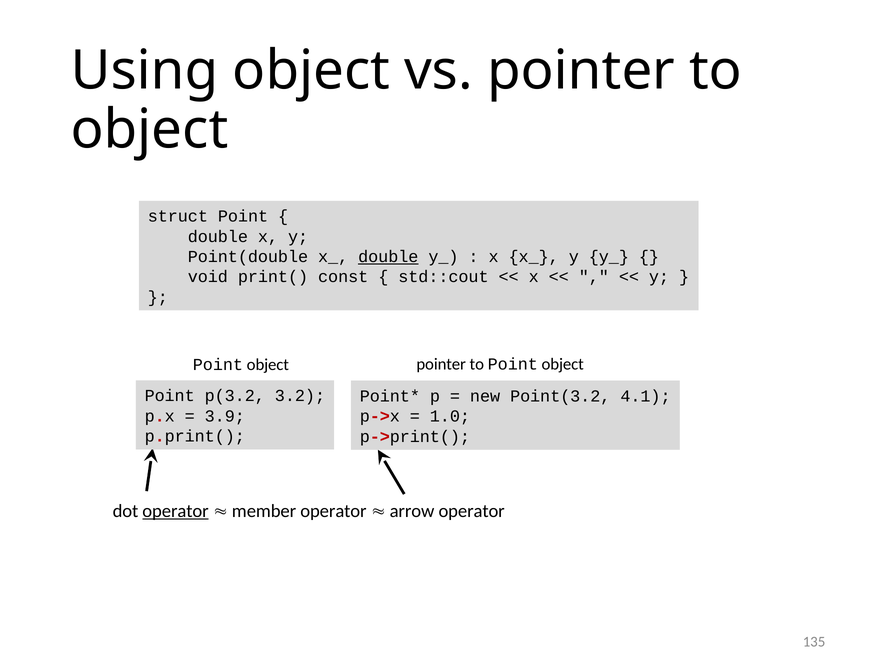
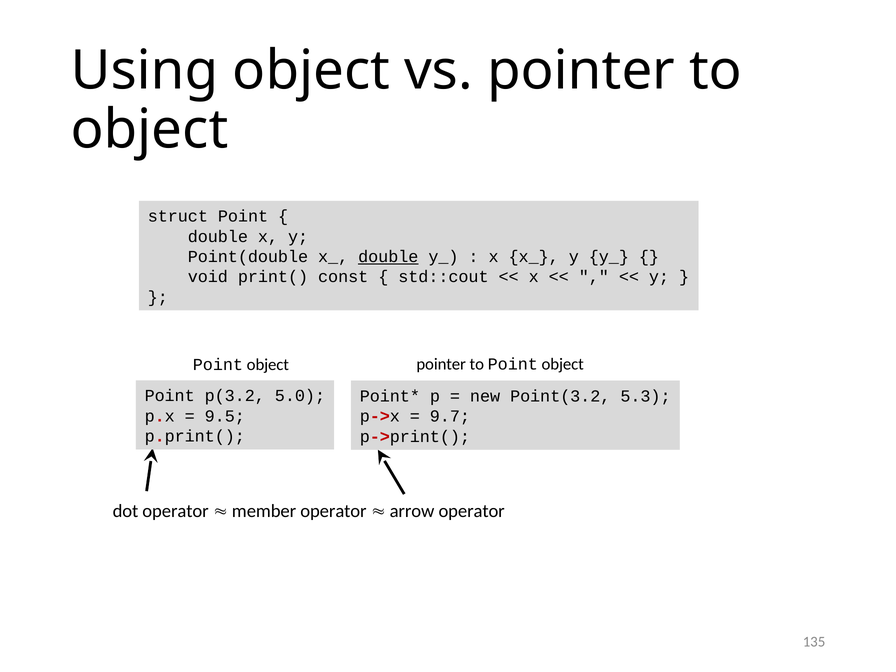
3.2: 3.2 -> 5.0 (300, 396)
4.1: 4.1 -> 5.3 (645, 396)
3.9: 3.9 -> 9.5 (225, 416)
1.0: 1.0 -> 9.7 (450, 416)
operator underline: present -> none (176, 511)
